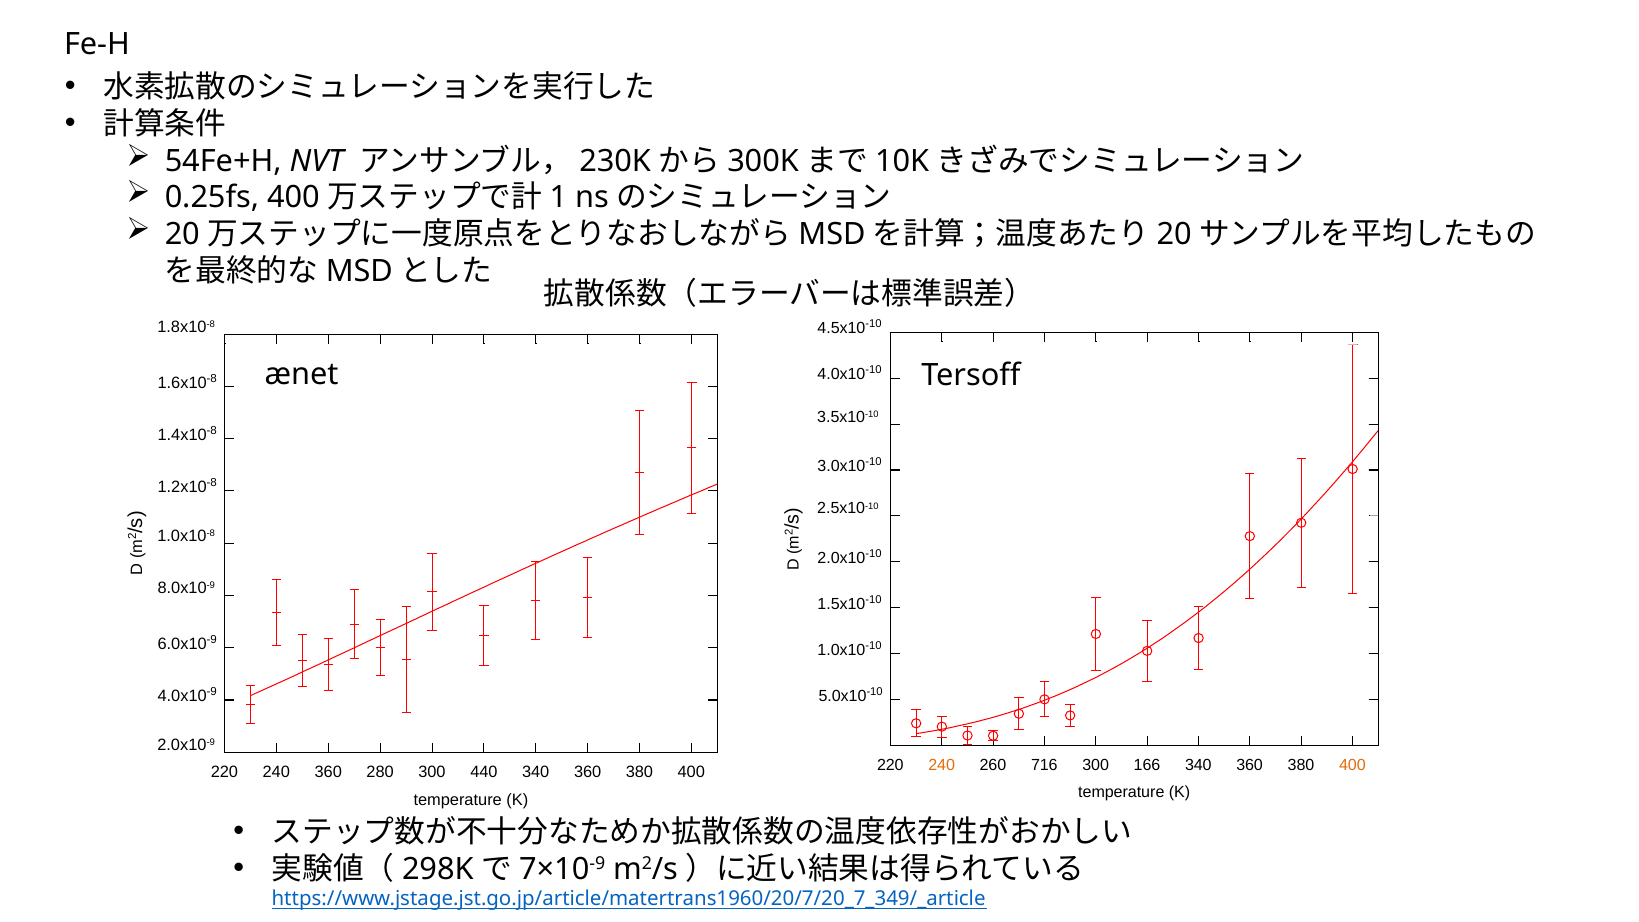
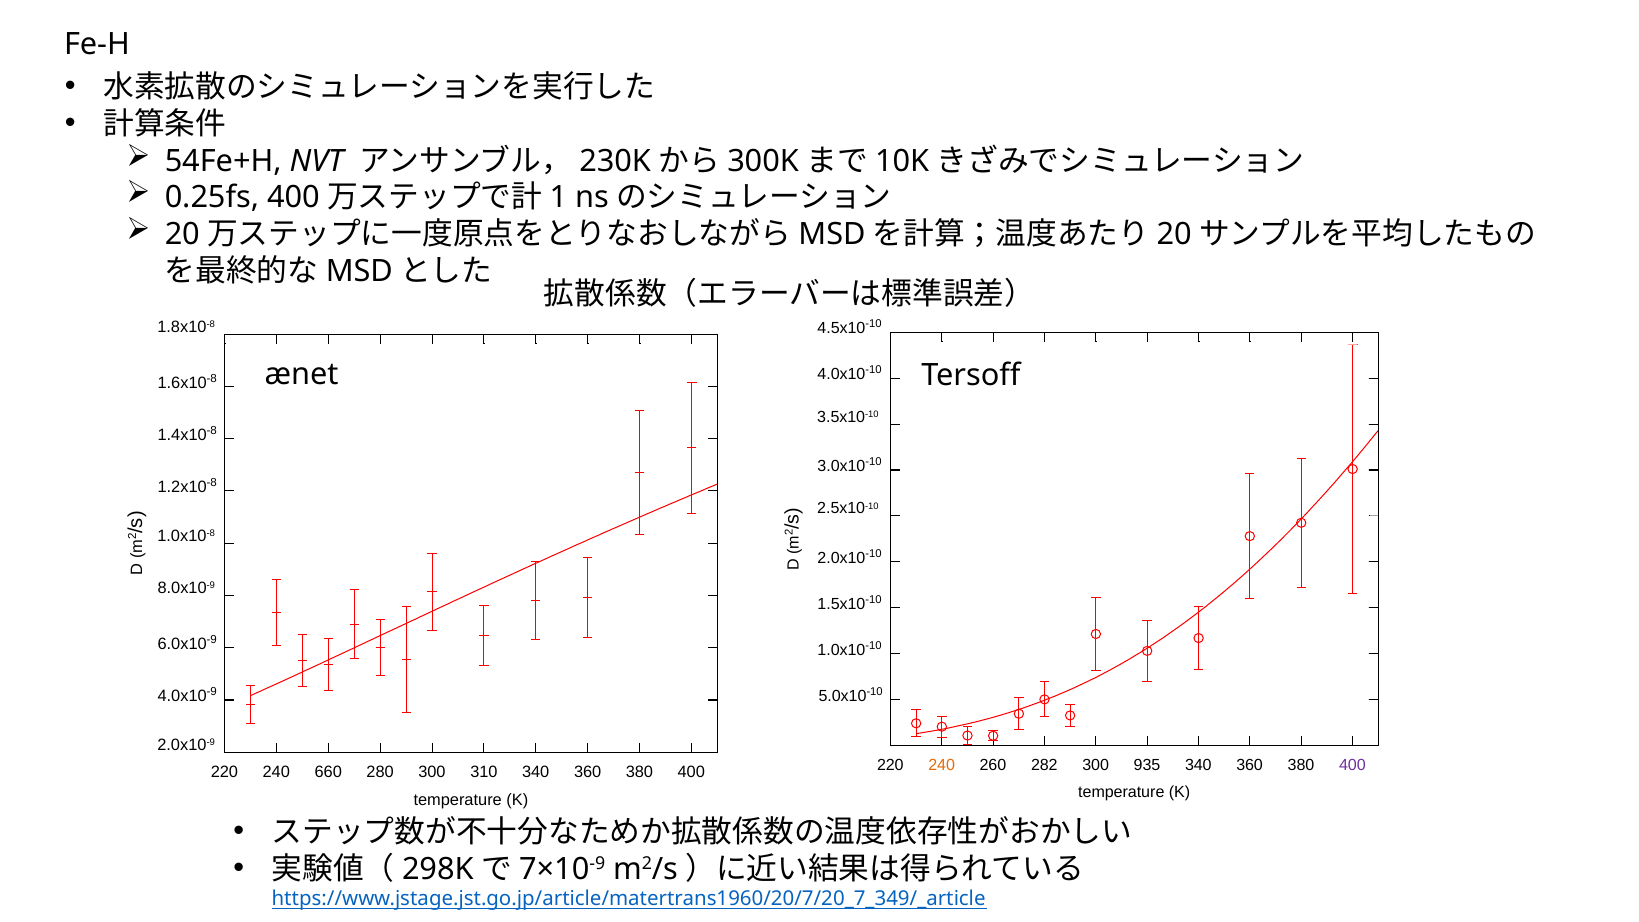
716: 716 -> 282 (1044, 765)
166: 166 -> 935 (1147, 765)
400 colour: orange -> purple (1352, 765)
240 360: 360 -> 660 (328, 772)
440: 440 -> 310 (484, 772)
